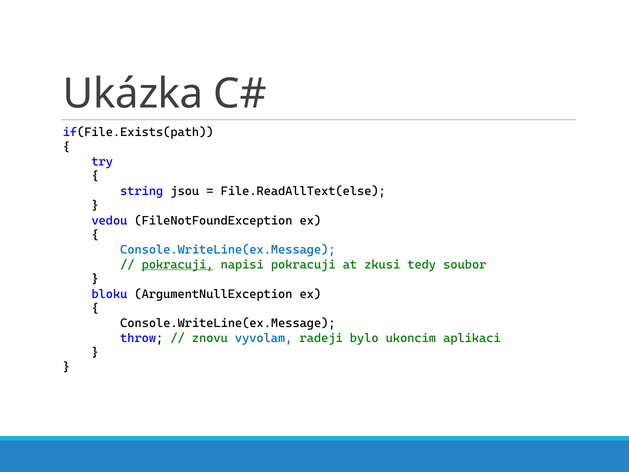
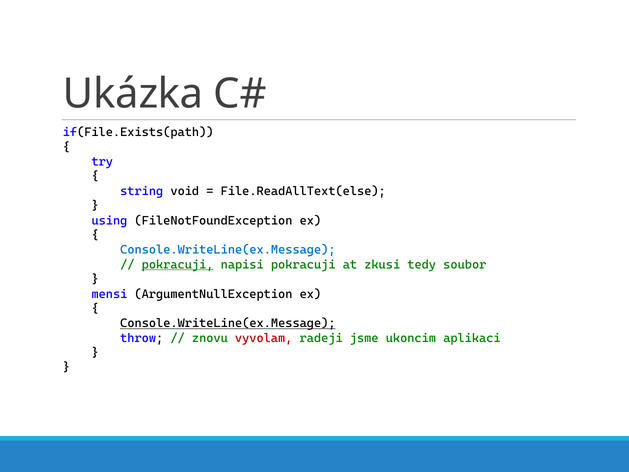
jsou: jsou -> void (185, 191)
vedou: vedou -> using (109, 220)
bloku: bloku -> mensi (109, 294)
Console.WriteLine(ex.Message underline: none -> present (228, 323)
vyvolam colour: blue -> red (264, 338)
bylo: bylo -> jsme (364, 338)
